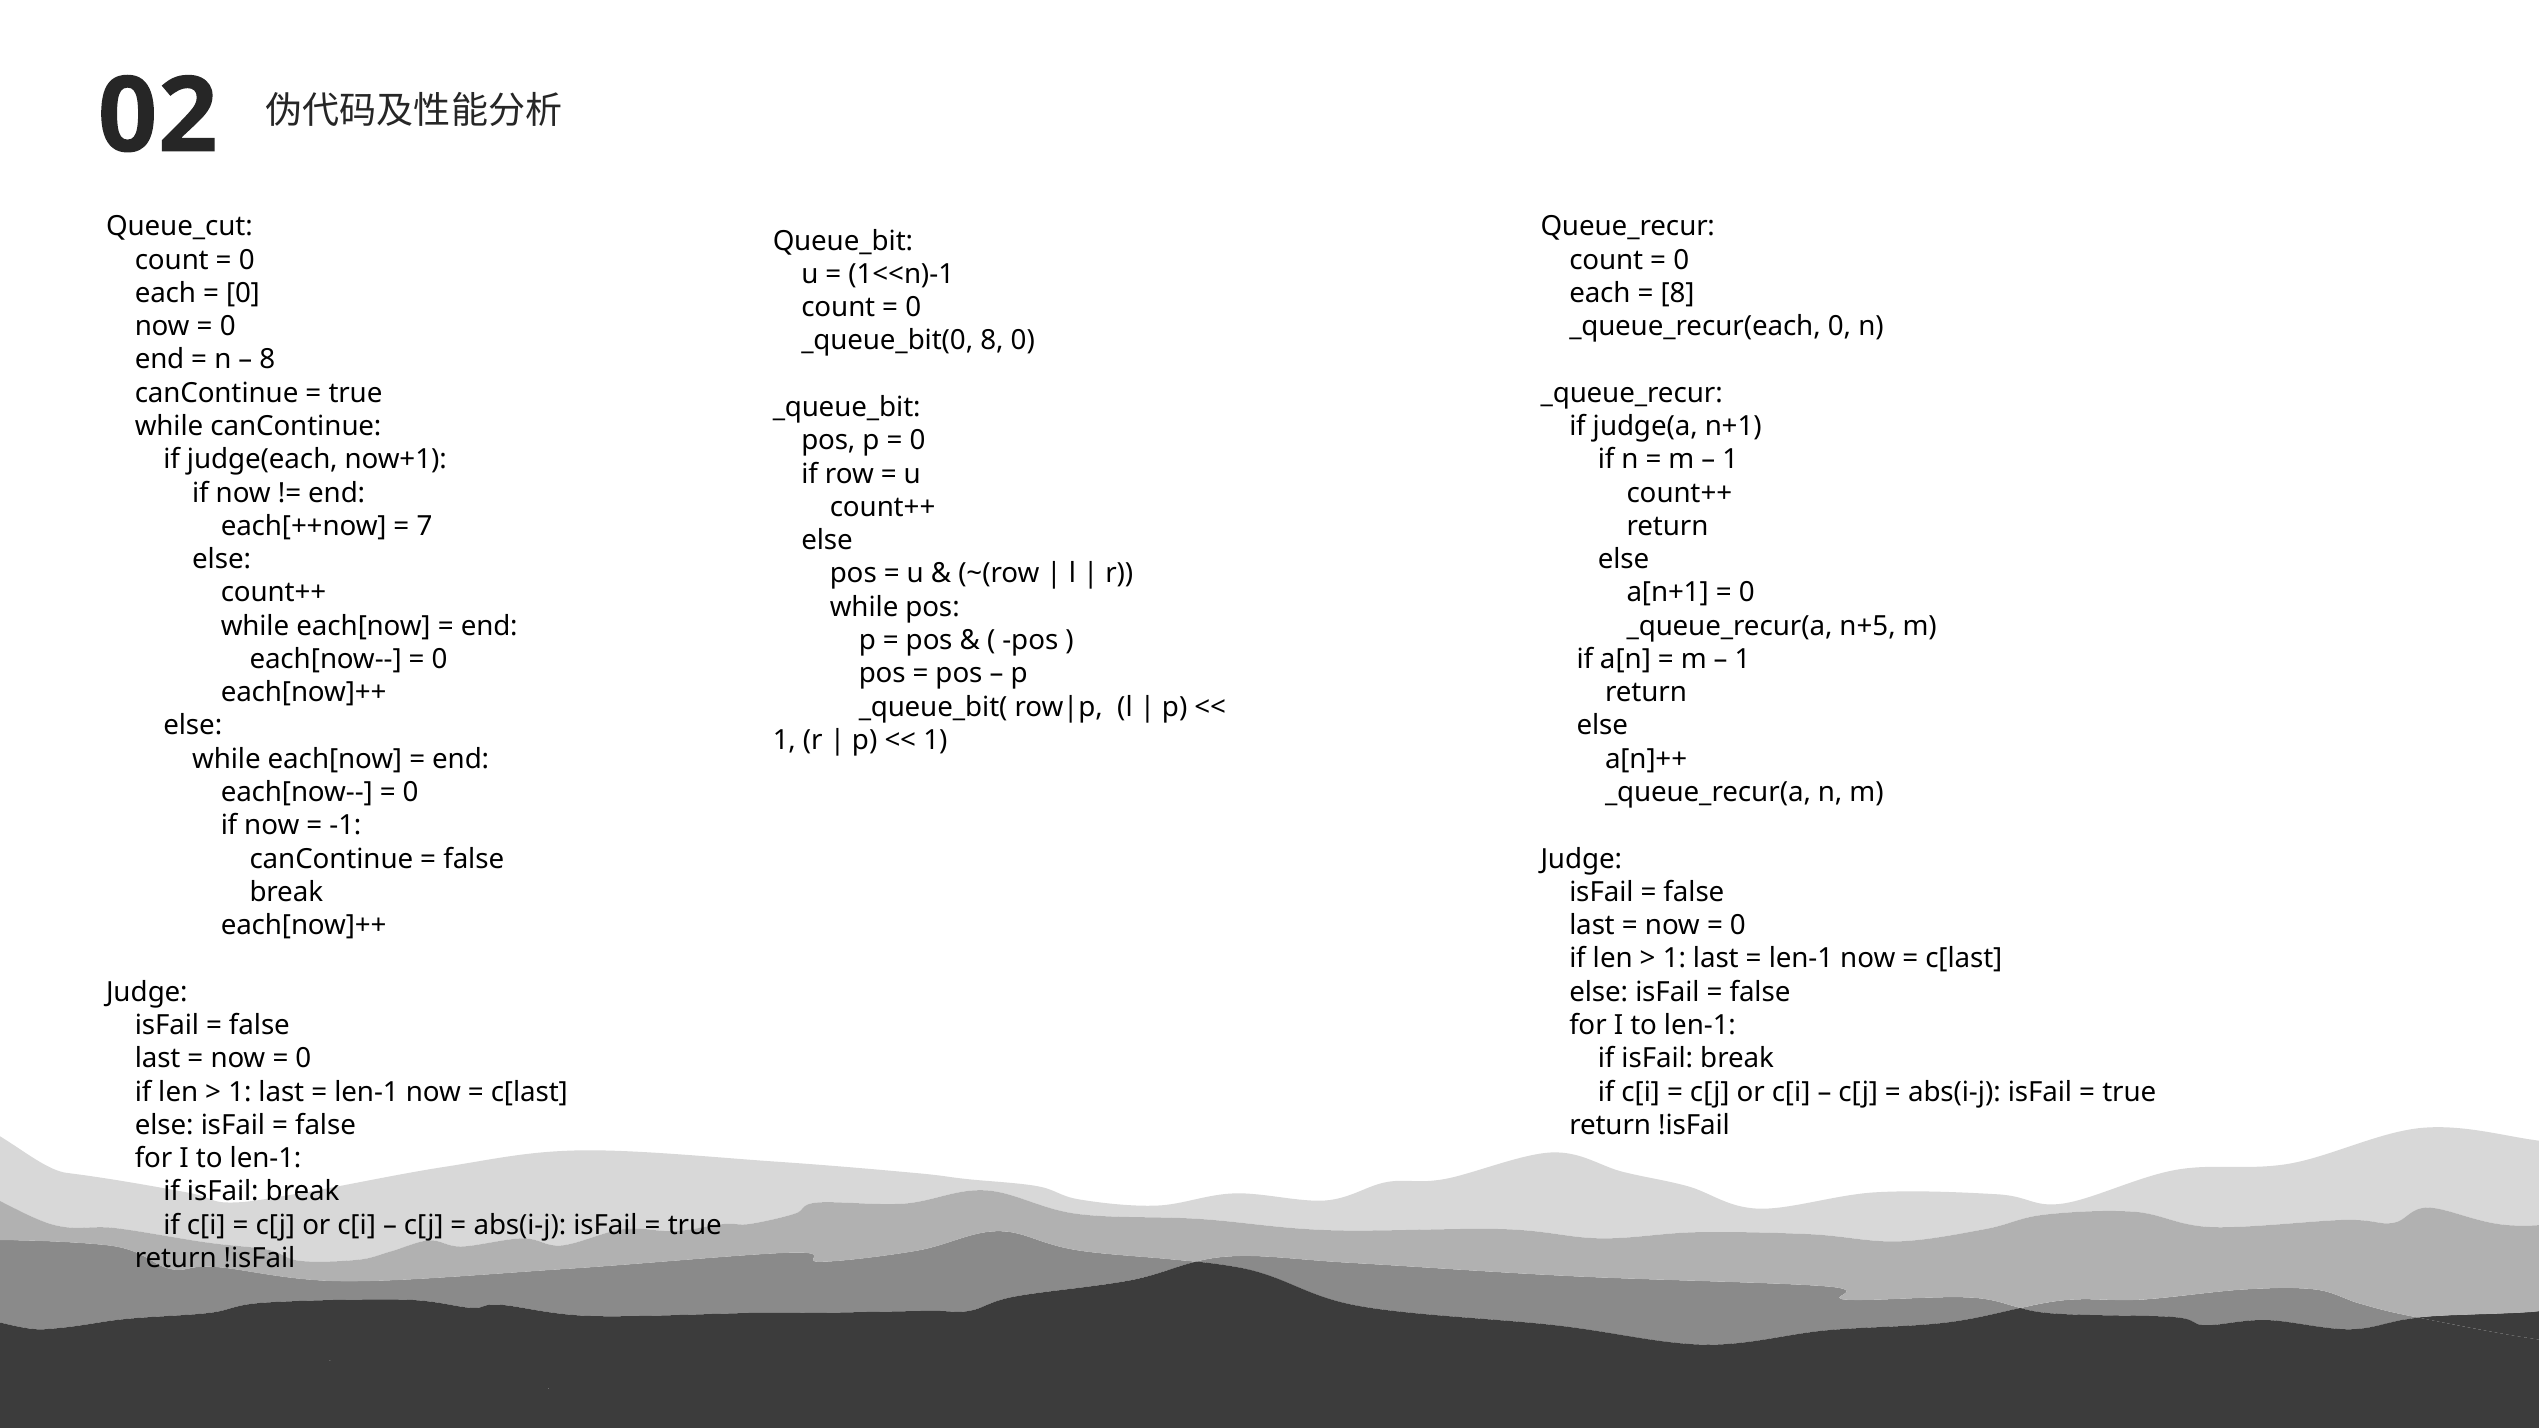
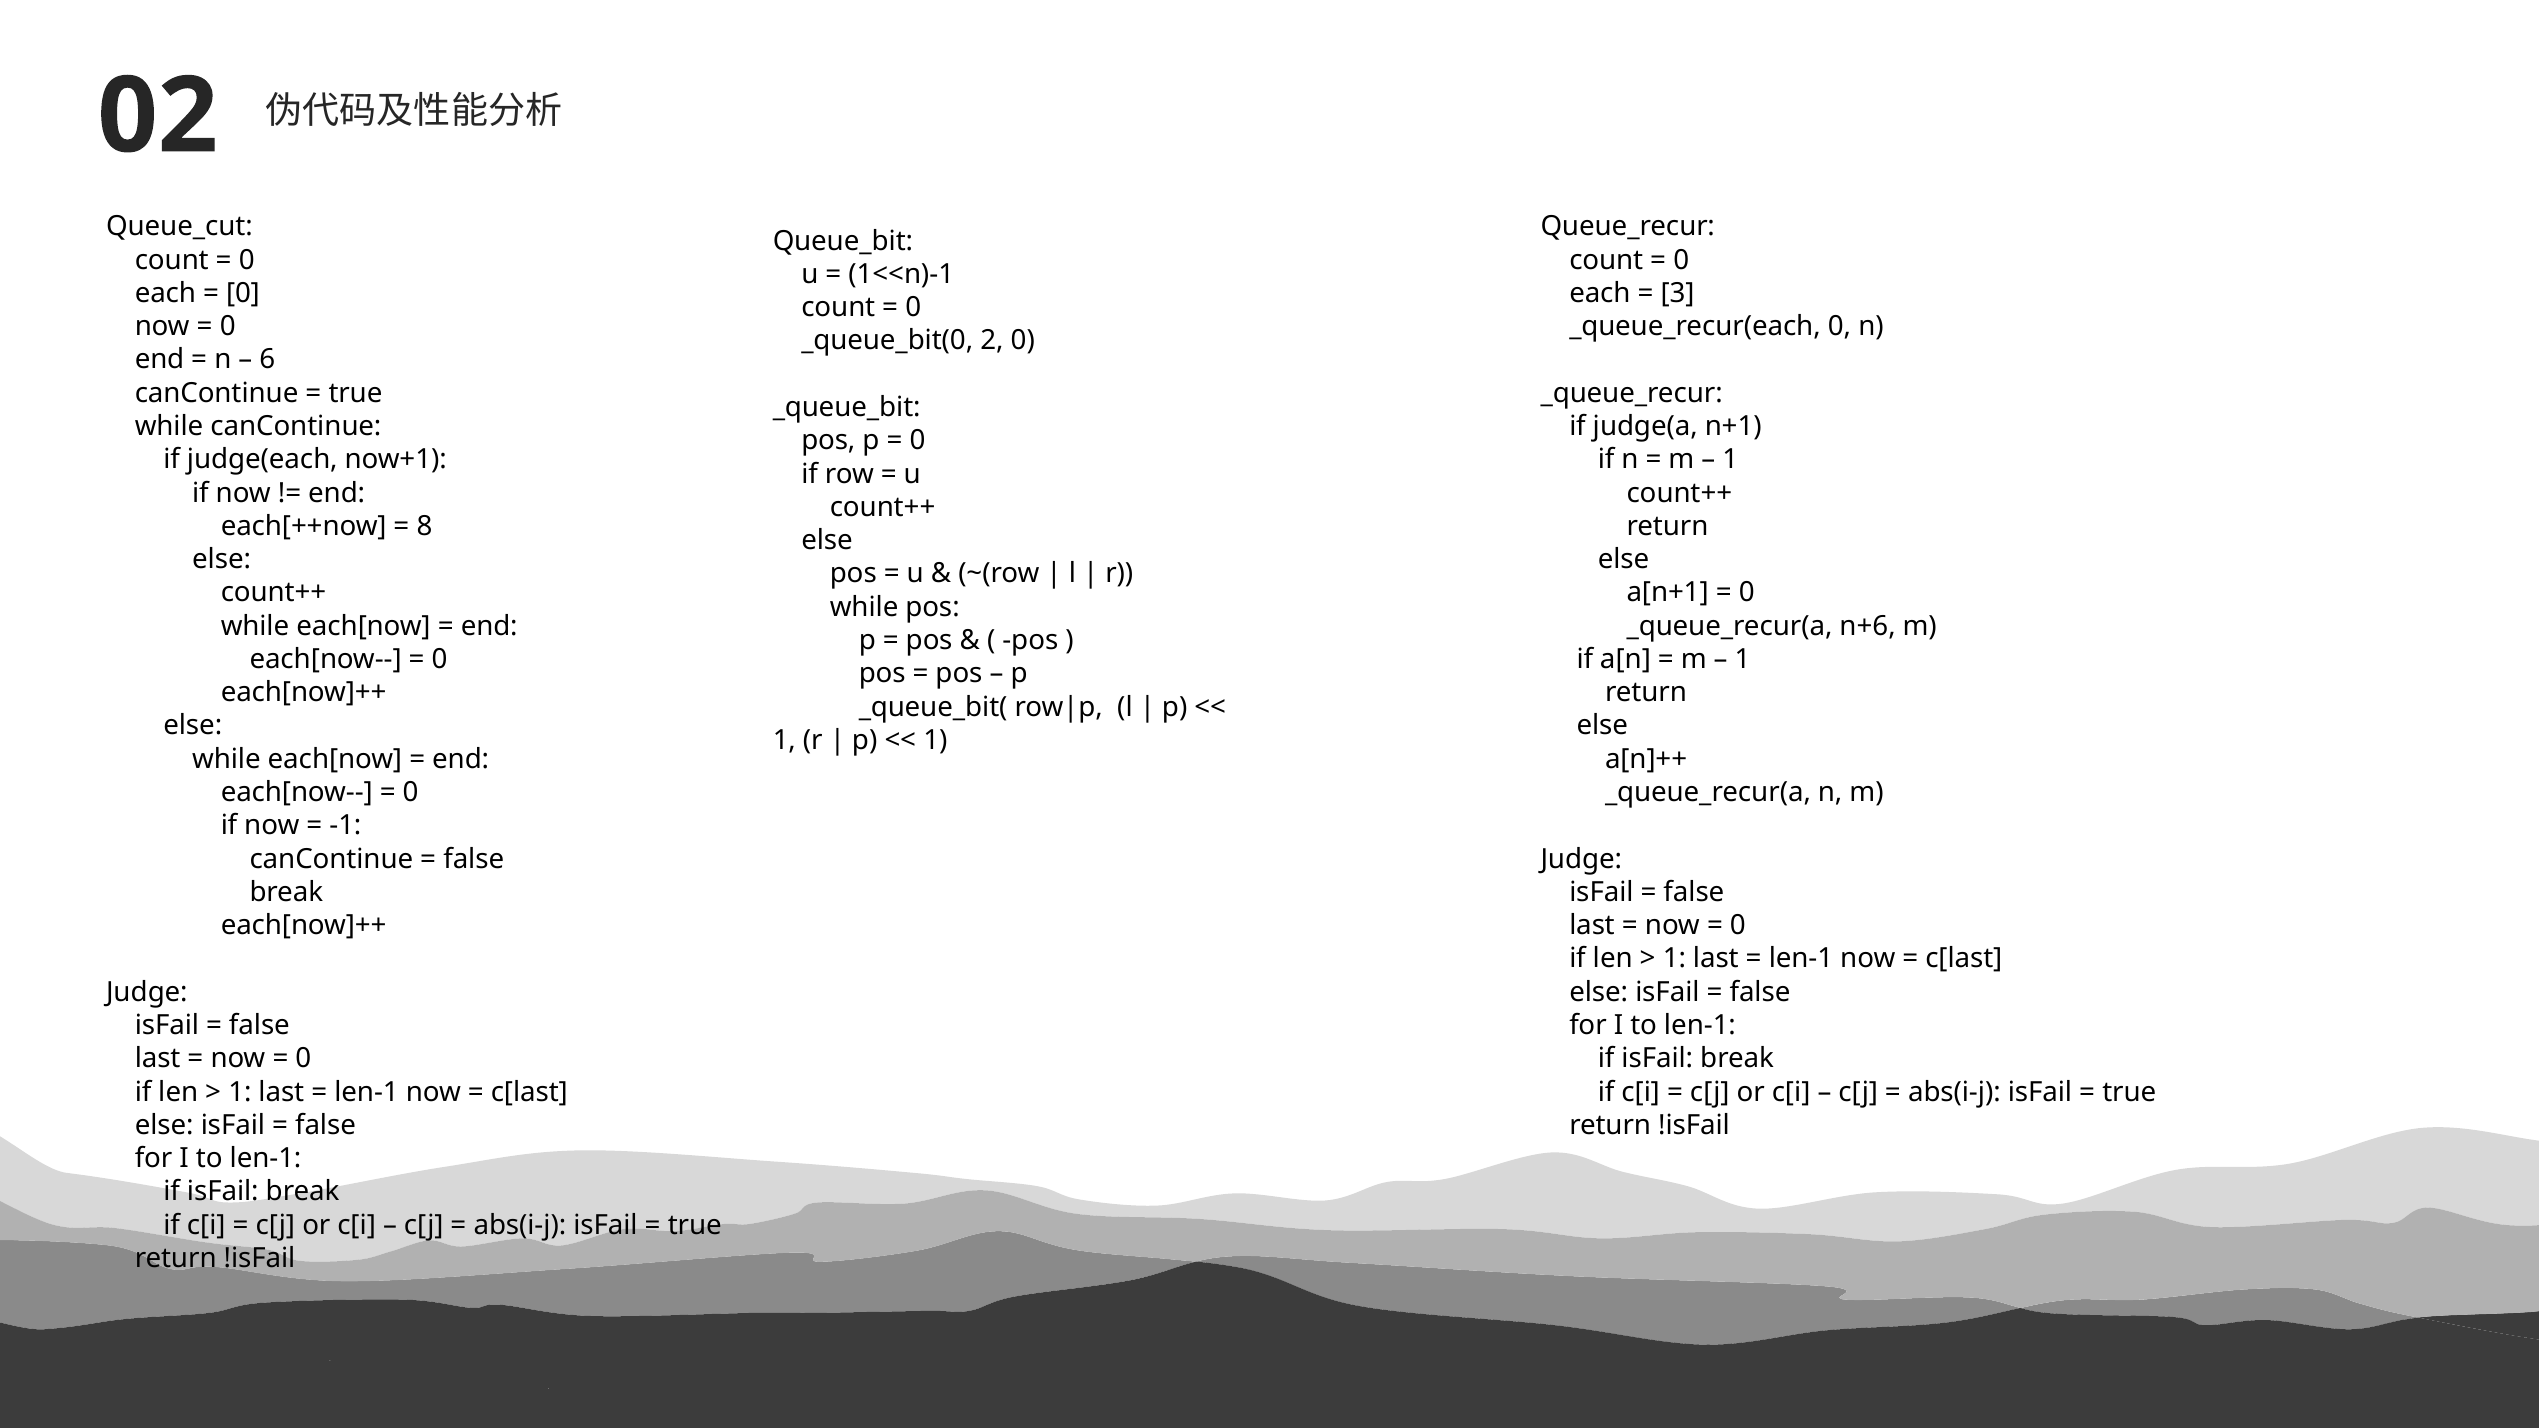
8: 8 -> 3 (1677, 293)
_queue_bit(0 8: 8 -> 2 (992, 341)
8: 8 -> 6 (267, 360)
7: 7 -> 8 (425, 526)
n+5: n+5 -> n+6 (1868, 626)
